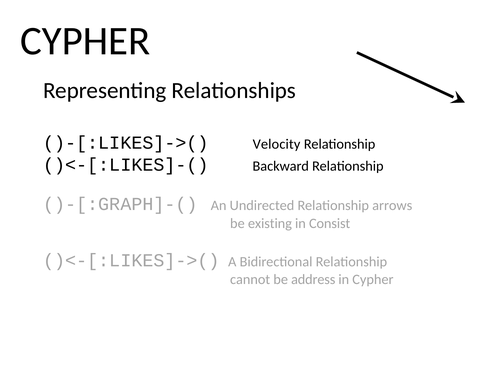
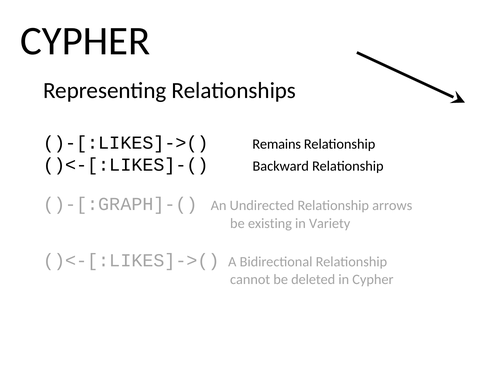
Velocity: Velocity -> Remains (277, 144)
Consist: Consist -> Variety (330, 224)
address: address -> deleted (313, 280)
